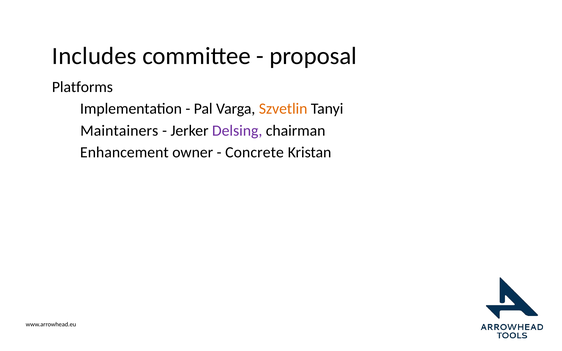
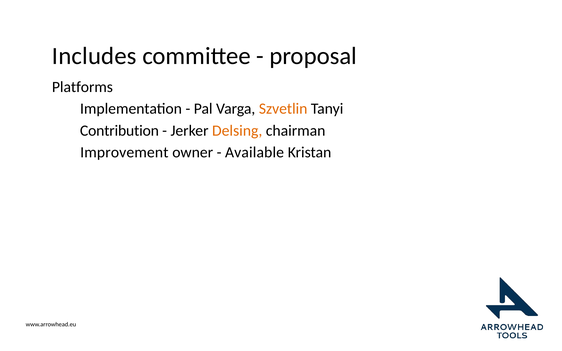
Maintainers: Maintainers -> Contribution (119, 131)
Delsing colour: purple -> orange (237, 131)
Enhancement: Enhancement -> Improvement (124, 153)
Concrete: Concrete -> Available (255, 153)
